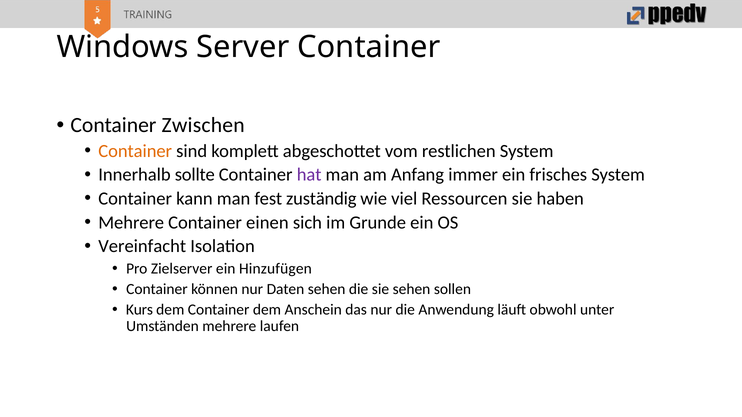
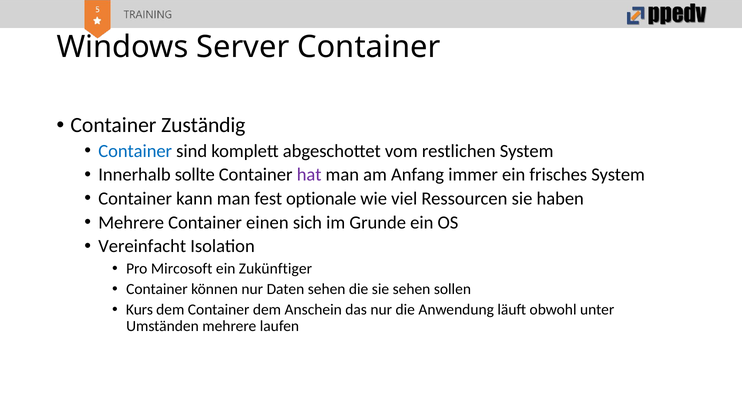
Zwischen: Zwischen -> Zuständig (203, 125)
Container colour: orange -> blue (135, 151)
zuständig: zuständig -> optionale (321, 199)
Zielserver: Zielserver -> Mircosoft (182, 269)
Hinzufügen: Hinzufügen -> Zukünftiger (275, 269)
